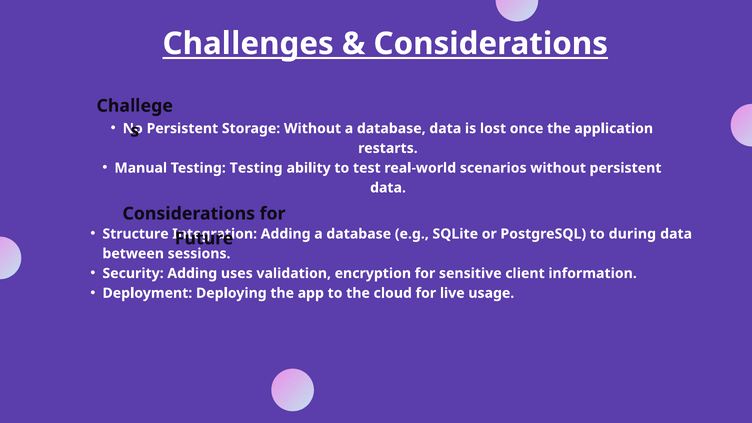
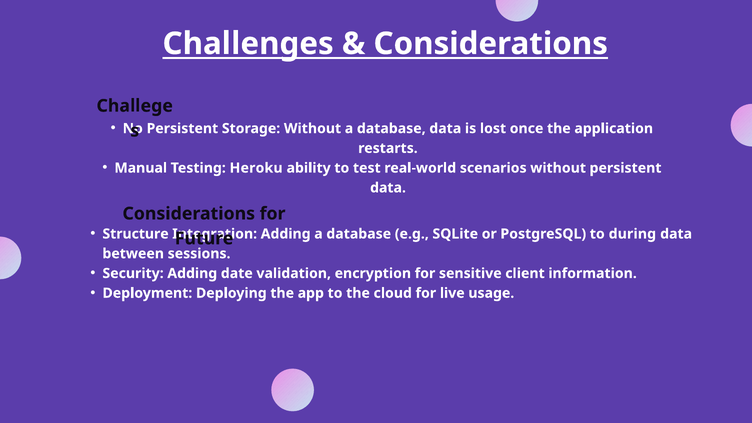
Testing Testing: Testing -> Heroku (256, 168)
uses: uses -> date (237, 273)
